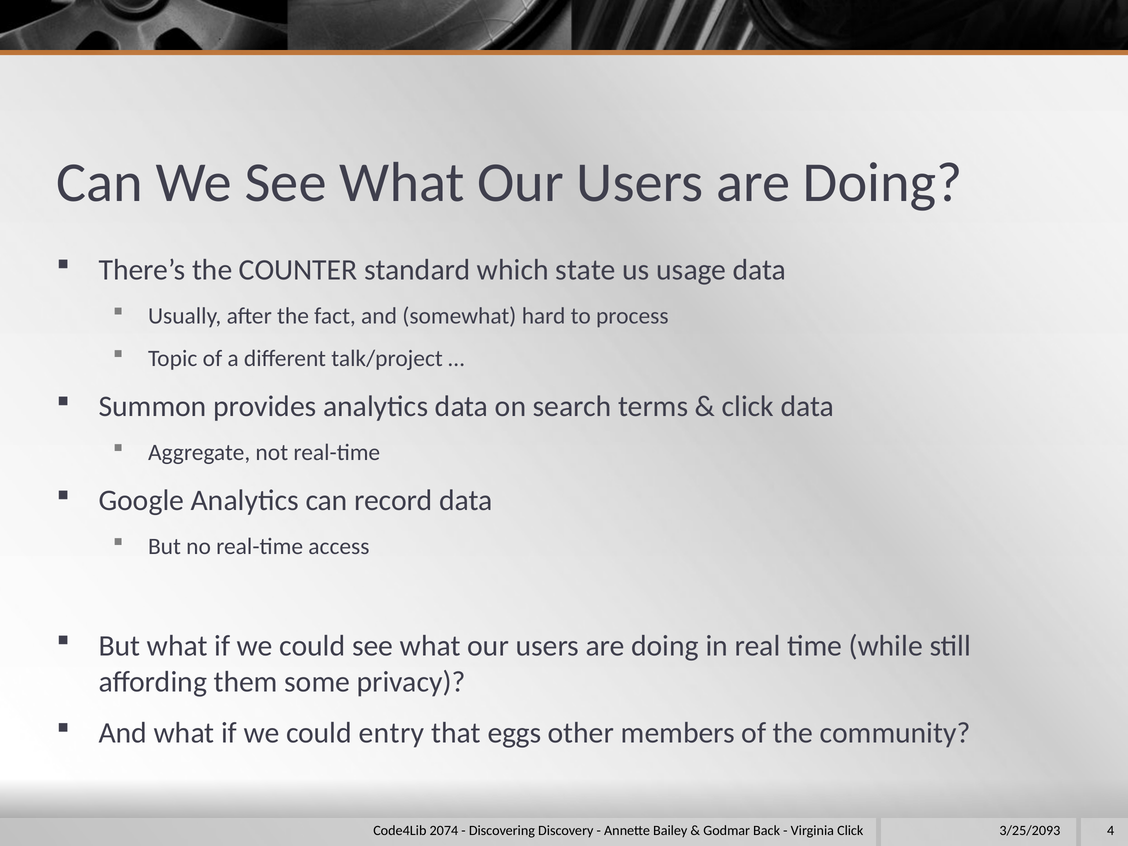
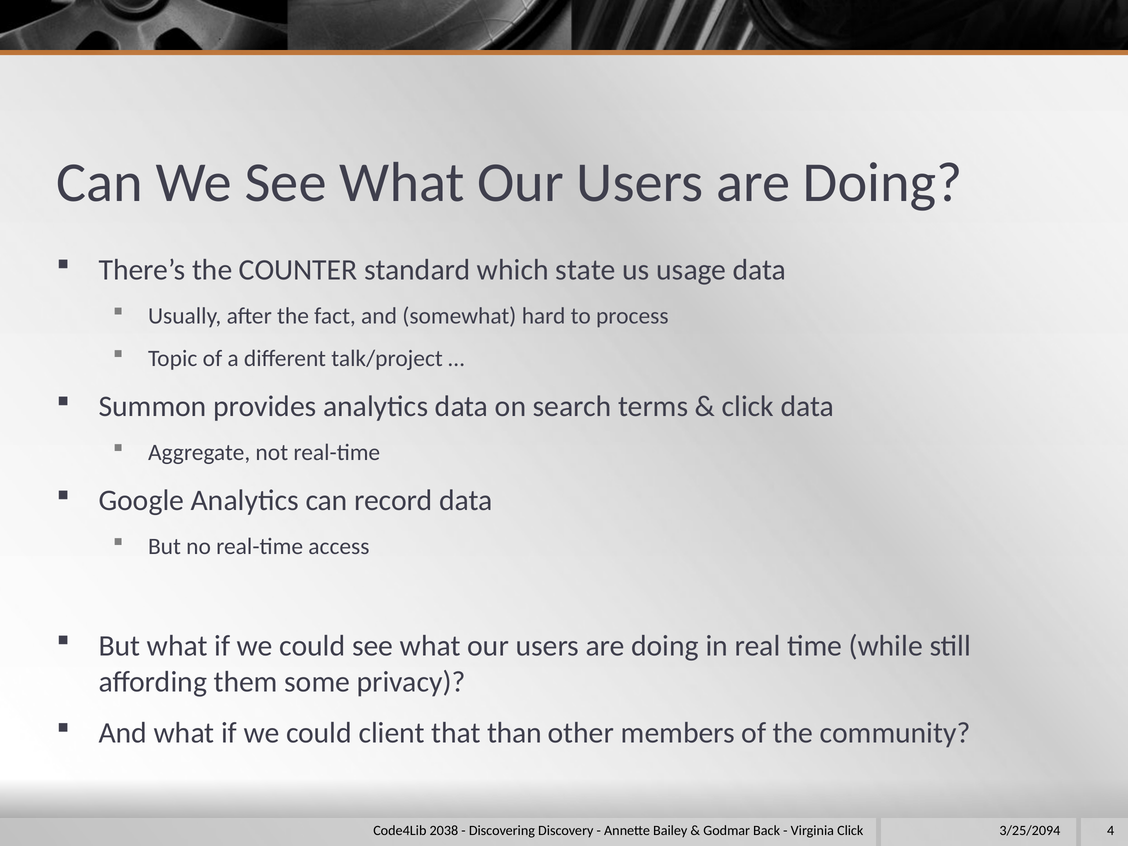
entry: entry -> client (392, 733)
eggs: eggs -> than (514, 733)
2074: 2074 -> 2038 (444, 830)
3/25/2093: 3/25/2093 -> 3/25/2094 (1030, 831)
